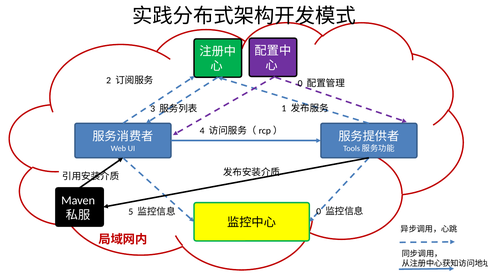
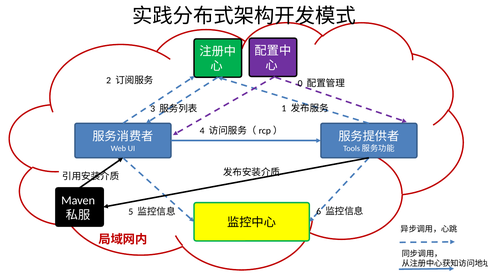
0: 0 -> 6 (319, 212)
